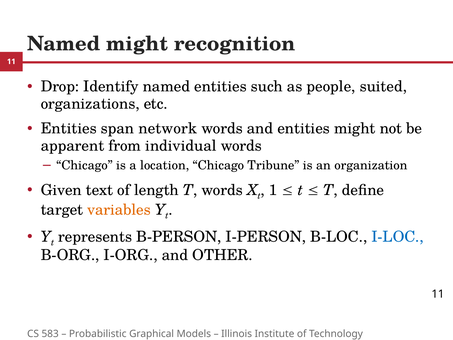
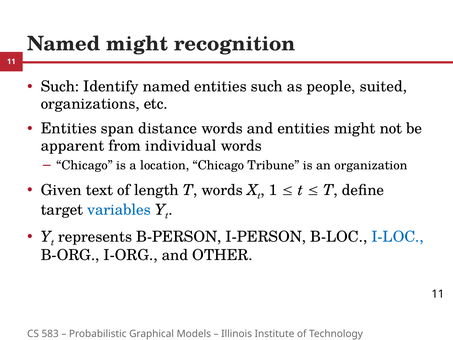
Drop: Drop -> Such (60, 87)
network: network -> distance (168, 129)
variables colour: orange -> blue (119, 210)
